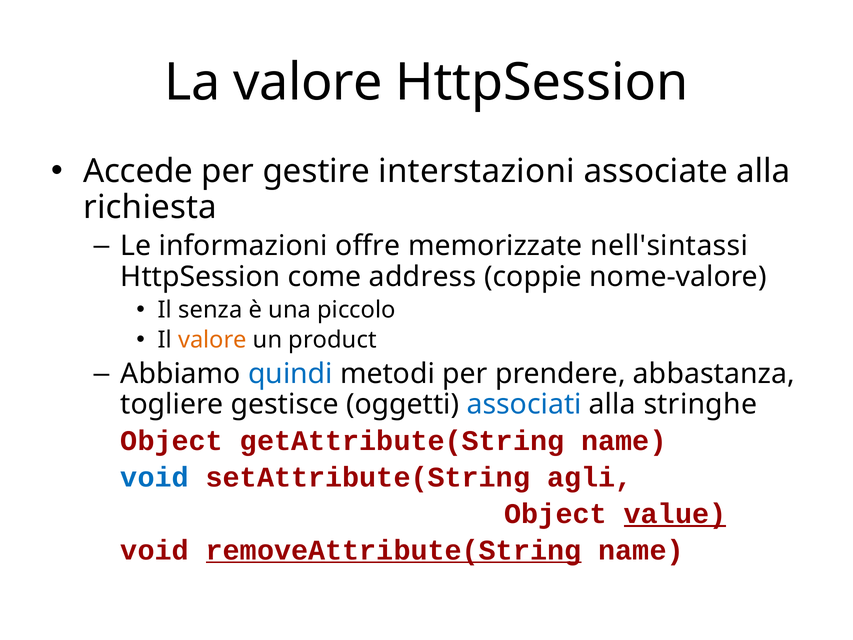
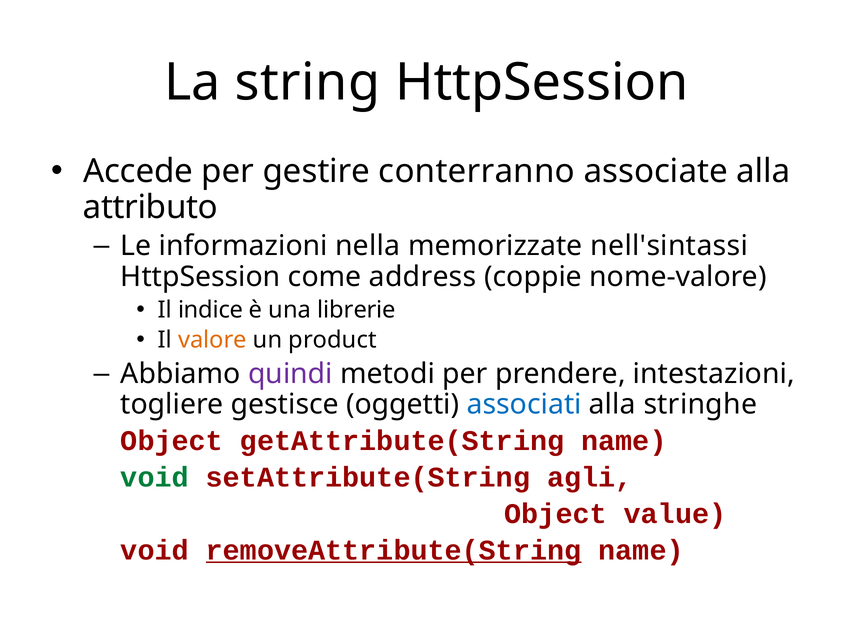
La valore: valore -> string (307, 83)
interstazioni: interstazioni -> conterranno (477, 171)
richiesta: richiesta -> attributo (150, 207)
offre: offre -> nella (368, 246)
senza: senza -> indice (211, 310)
piccolo: piccolo -> librerie (357, 310)
quindi colour: blue -> purple (290, 374)
abbastanza: abbastanza -> intestazioni (714, 374)
void colour: blue -> green (155, 477)
value underline: present -> none (675, 514)
